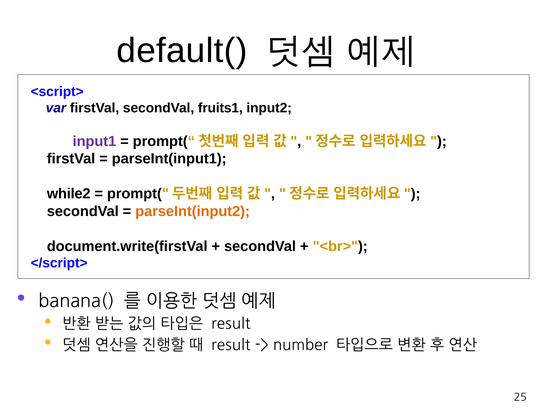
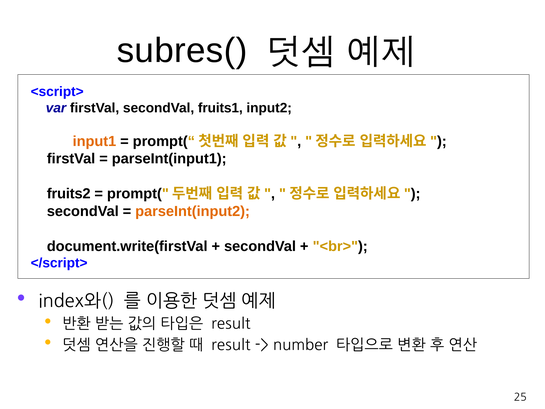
default(: default( -> subres( (182, 51)
input1 colour: purple -> orange (94, 141)
while2: while2 -> fruits2 (69, 194)
banana(: banana( -> index와( (76, 301)
